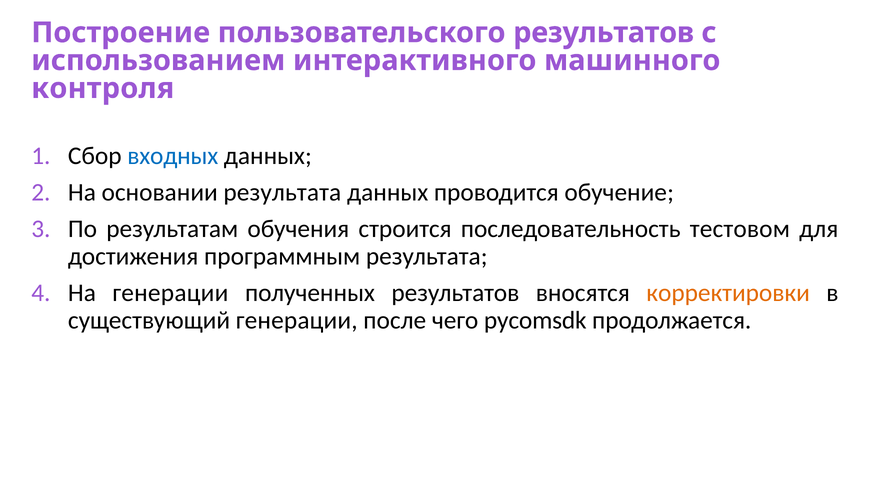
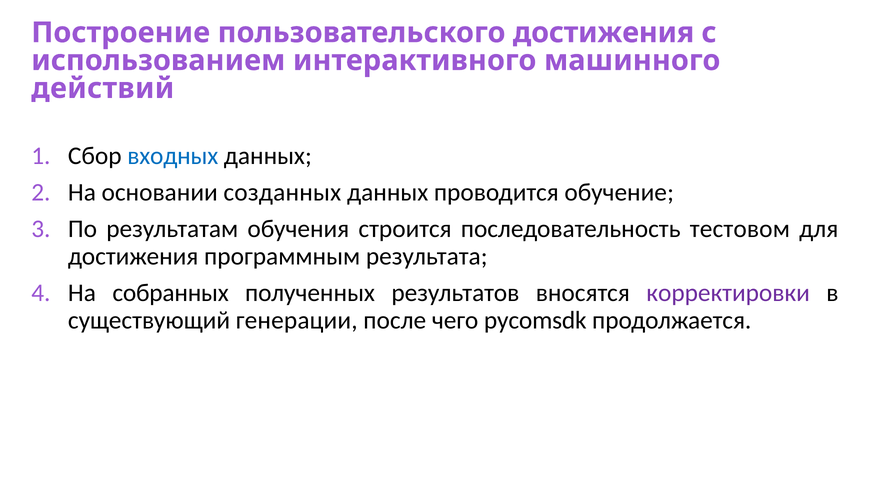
пользовательского результатов: результатов -> достижения (604, 33)
контроля: контроля -> действий (103, 88)
основании результата: результата -> созданных (282, 193)
На генерации: генерации -> собранных (171, 293)
корректировки colour: orange -> purple (728, 293)
